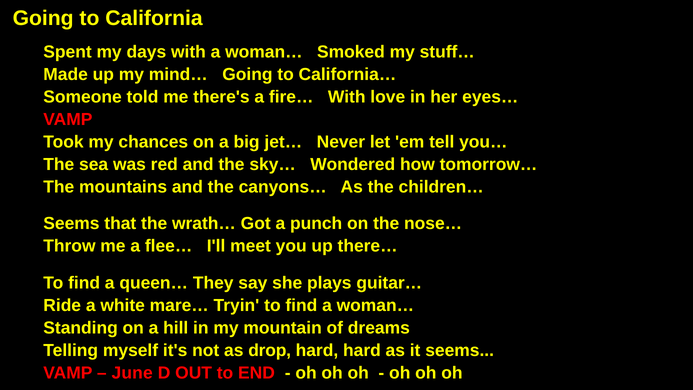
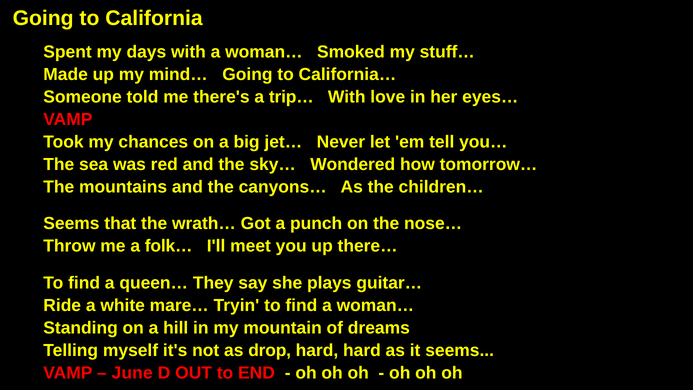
fire…: fire… -> trip… (291, 97)
flee…: flee… -> folk… (169, 246)
